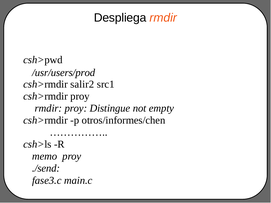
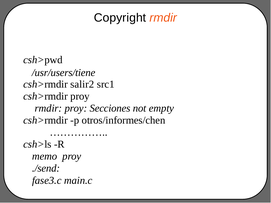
Despliega: Despliega -> Copyright (120, 18)
/usr/users/prod: /usr/users/prod -> /usr/users/tiene (64, 73)
Distingue: Distingue -> Secciones (110, 108)
